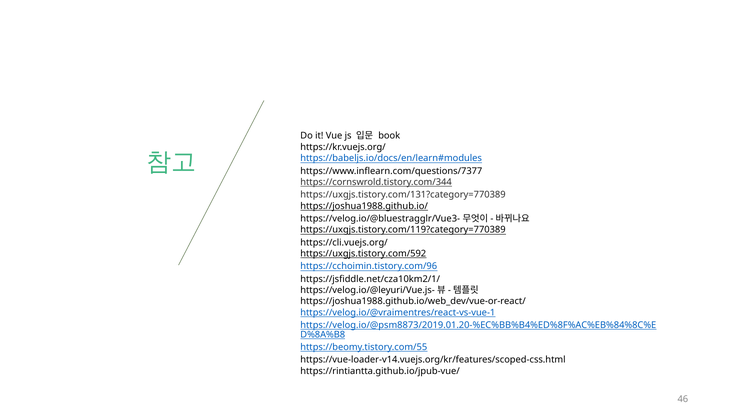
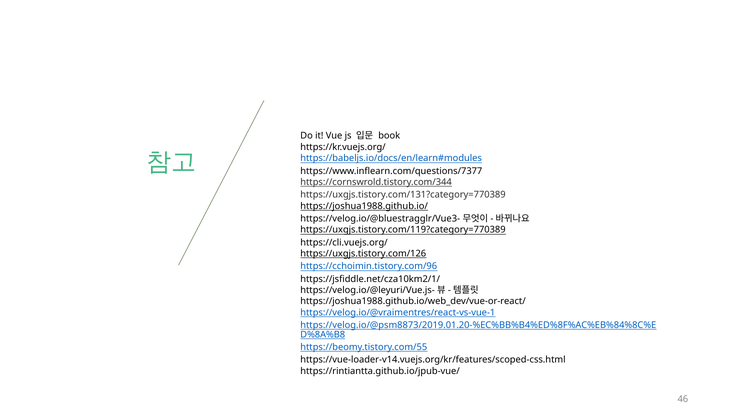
https://uxgjs.tistory.com/592: https://uxgjs.tistory.com/592 -> https://uxgjs.tistory.com/126 (363, 254)
